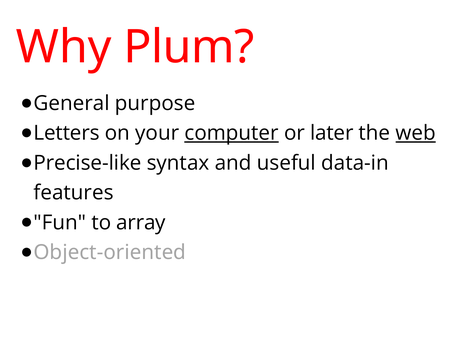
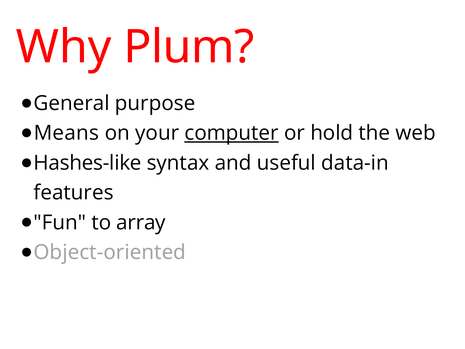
Letters: Letters -> Means (66, 133)
later: later -> hold (332, 133)
web underline: present -> none (416, 133)
Precise-like: Precise-like -> Hashes-like (88, 163)
